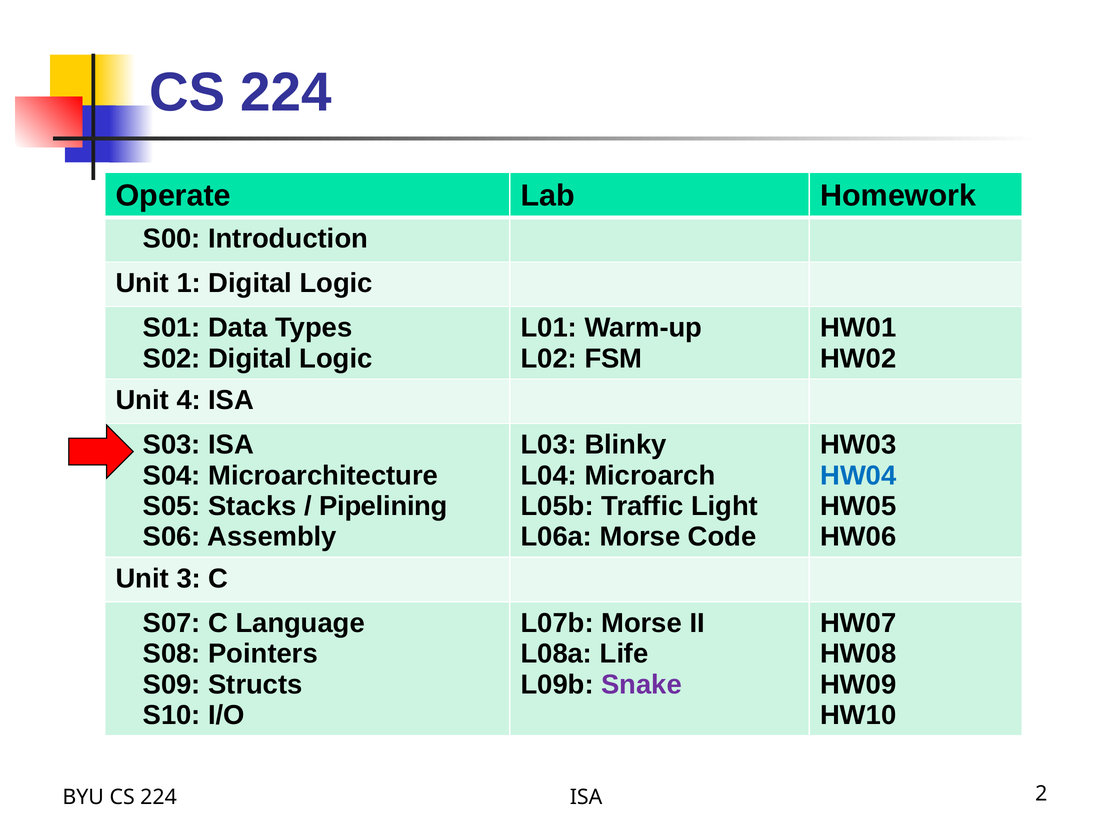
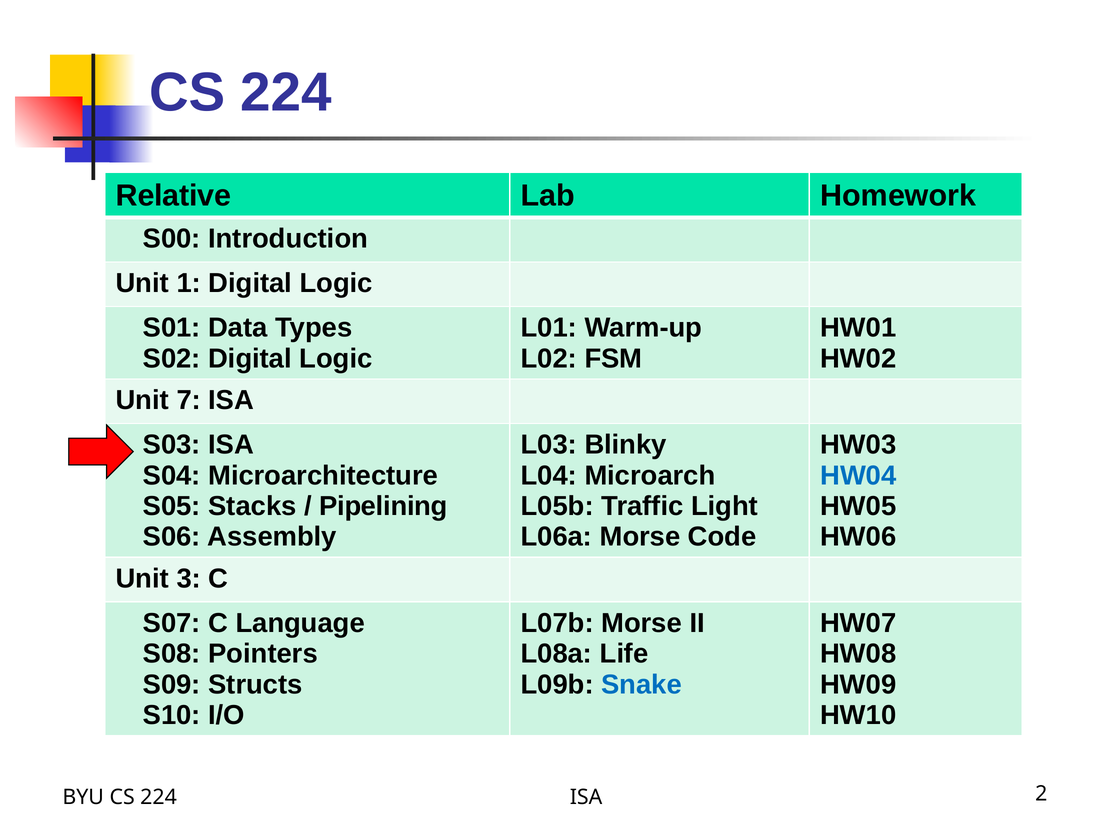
Operate: Operate -> Relative (173, 195)
4: 4 -> 7 (189, 400)
Snake colour: purple -> blue (642, 684)
